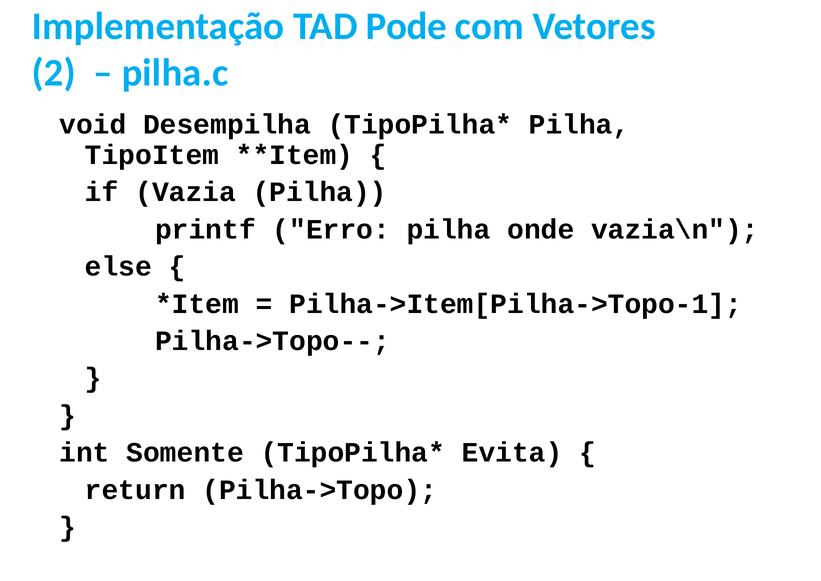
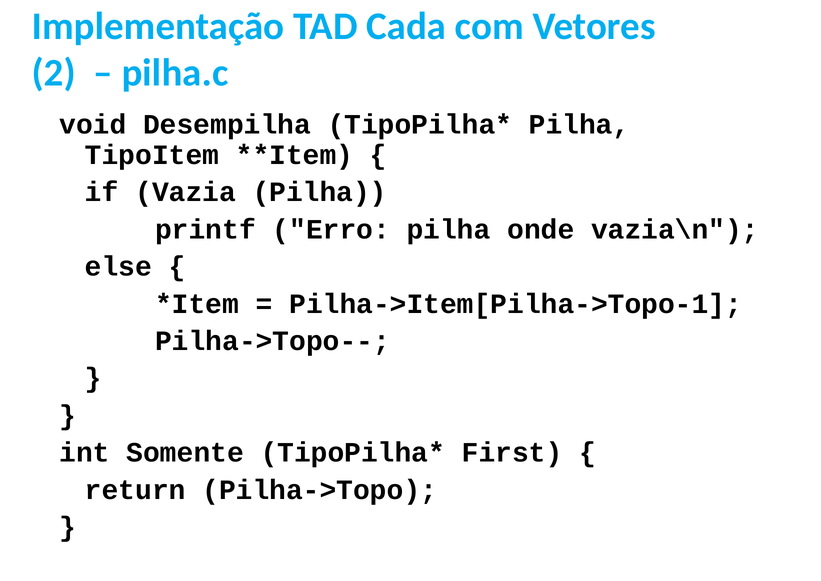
Pode: Pode -> Cada (406, 26)
Evita: Evita -> First (512, 452)
